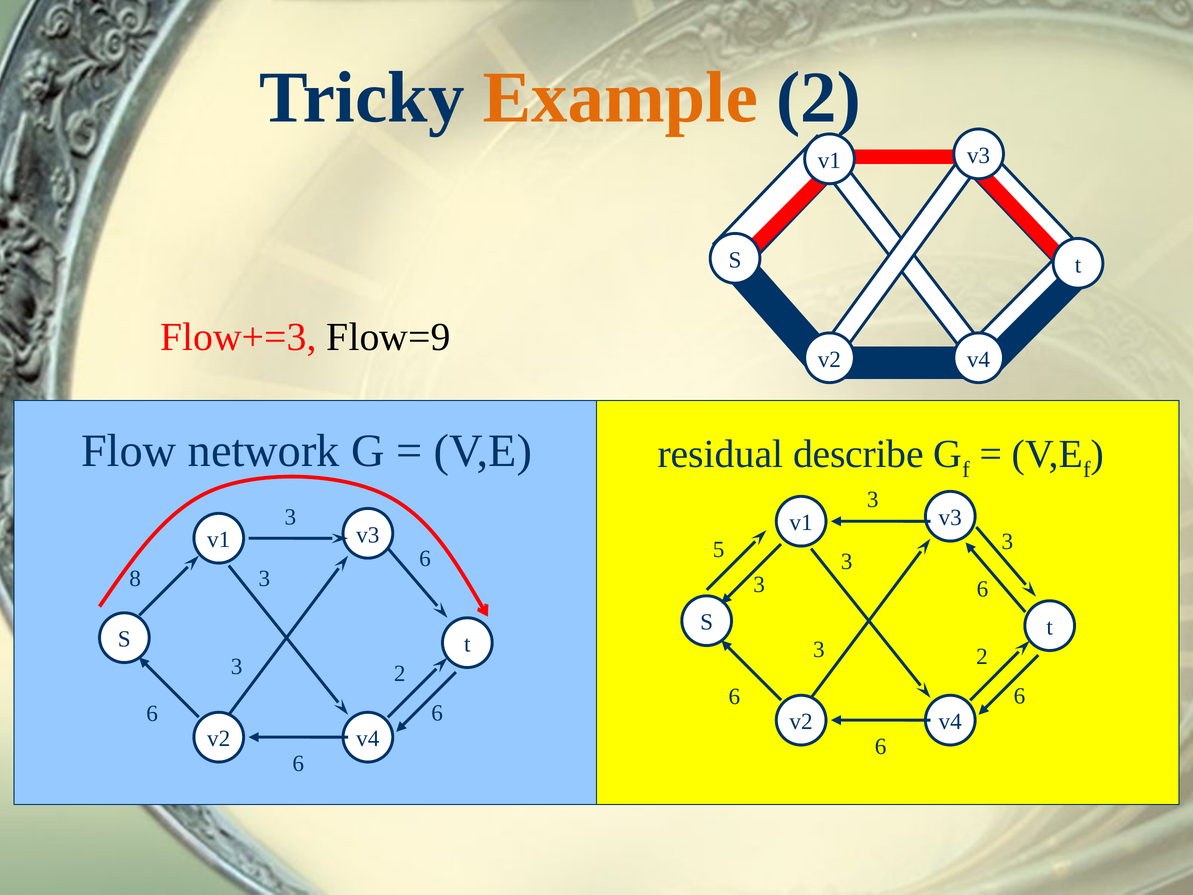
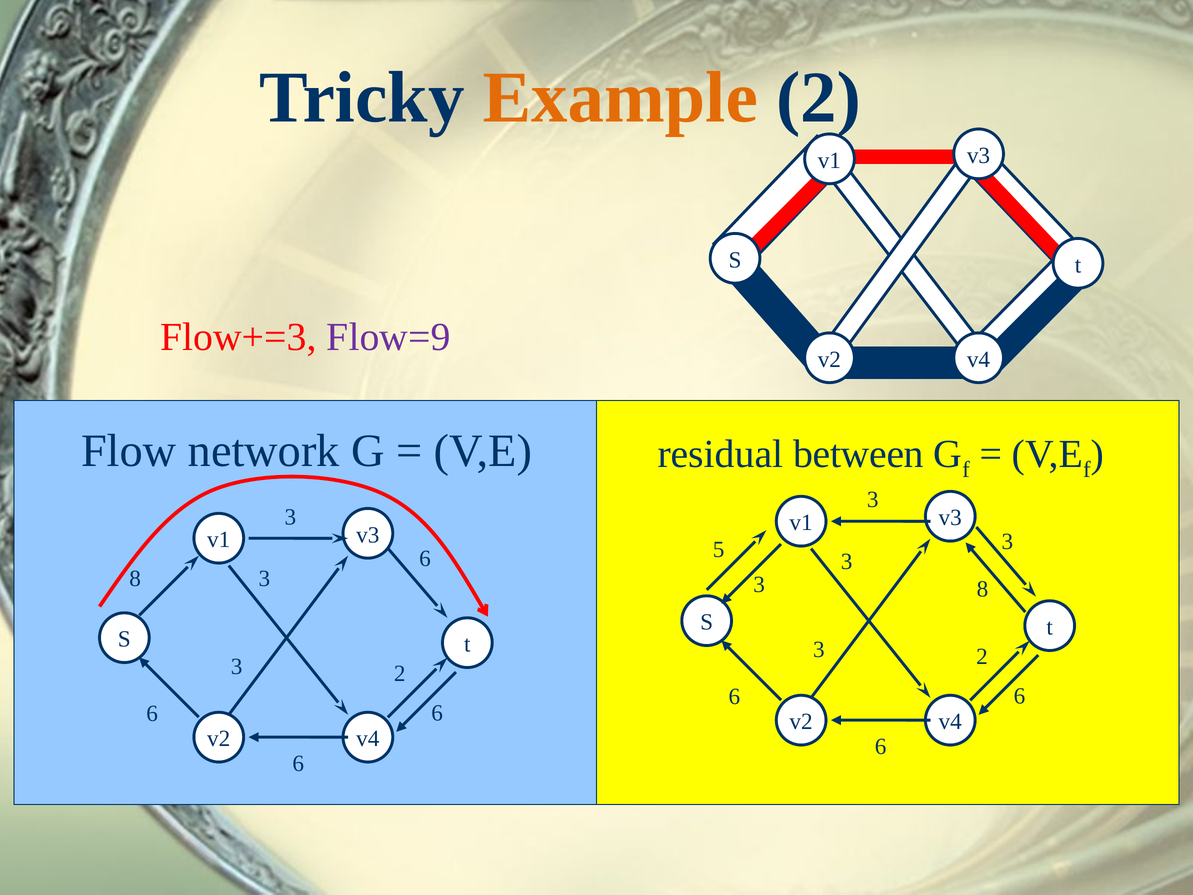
Flow=9 colour: black -> purple (388, 337)
describe: describe -> between (858, 454)
6: 6 -> 8 (983, 589)
